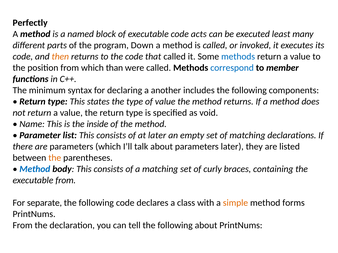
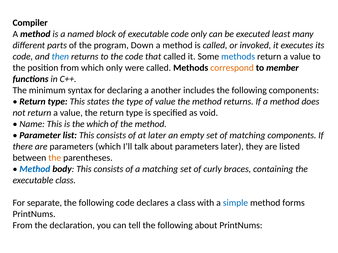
Perfectly: Perfectly -> Compiler (30, 23)
code acts: acts -> only (199, 34)
then colour: orange -> blue (60, 57)
which than: than -> only (114, 68)
correspond colour: blue -> orange (232, 68)
the inside: inside -> which (98, 124)
matching declarations: declarations -> components (292, 136)
executable from: from -> class (66, 181)
simple colour: orange -> blue (235, 203)
